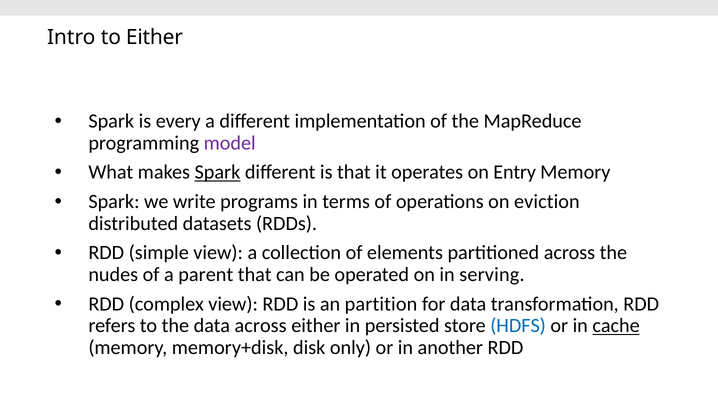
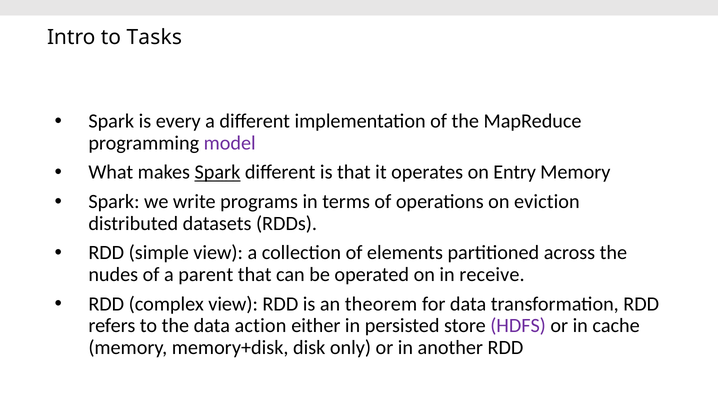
to Either: Either -> Tasks (154, 38)
serving: serving -> receive (492, 274)
partition: partition -> theorem (381, 304)
data across: across -> action (261, 326)
HDFS colour: blue -> purple (518, 326)
cache underline: present -> none (616, 326)
